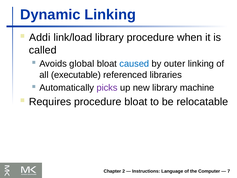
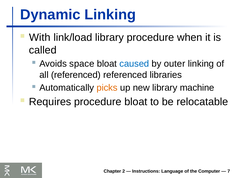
Addi: Addi -> With (40, 37)
global: global -> space (82, 64)
all executable: executable -> referenced (76, 75)
picks colour: purple -> orange (107, 88)
